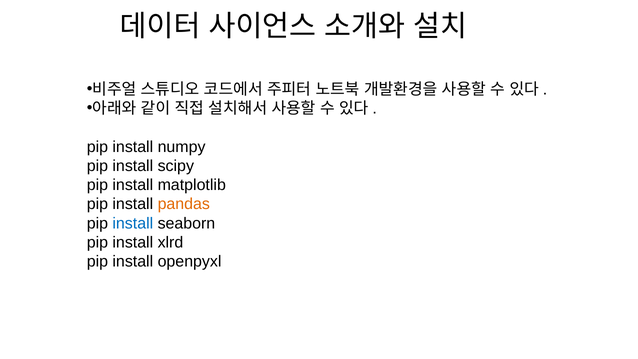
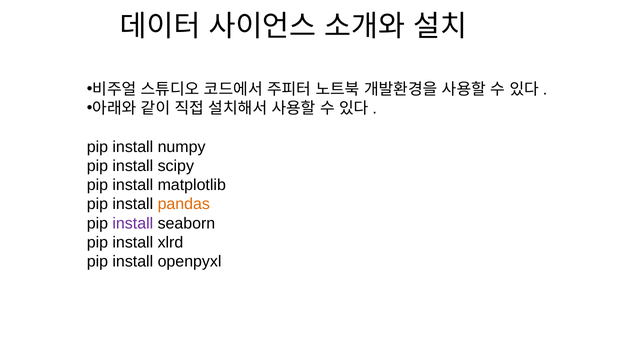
install colour: blue -> purple (133, 223)
